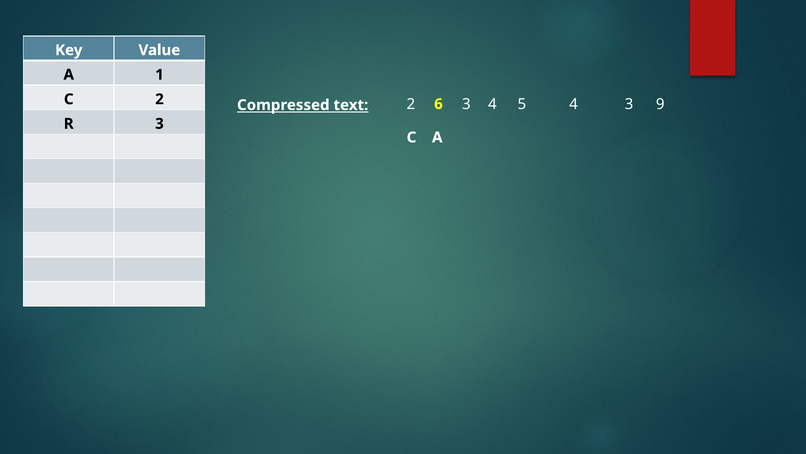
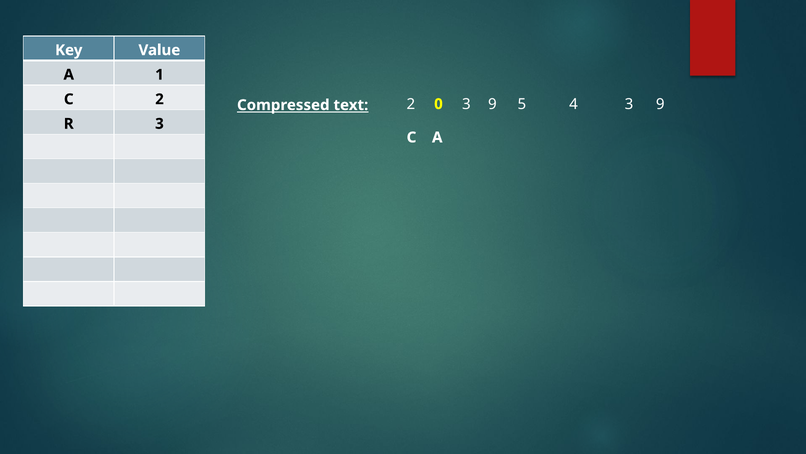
6: 6 -> 0 (438, 104)
4: 4 -> 9 (492, 104)
